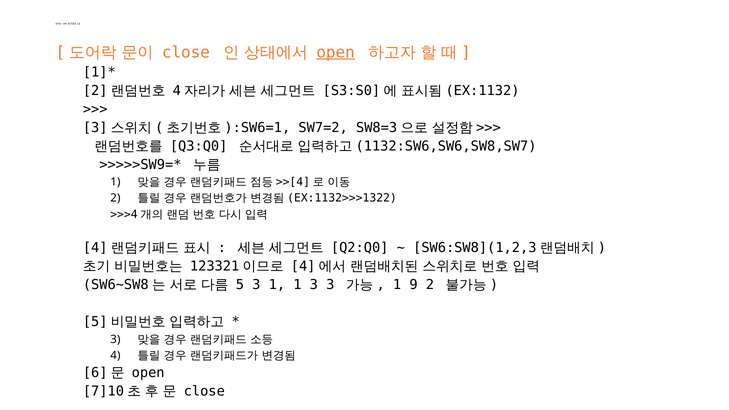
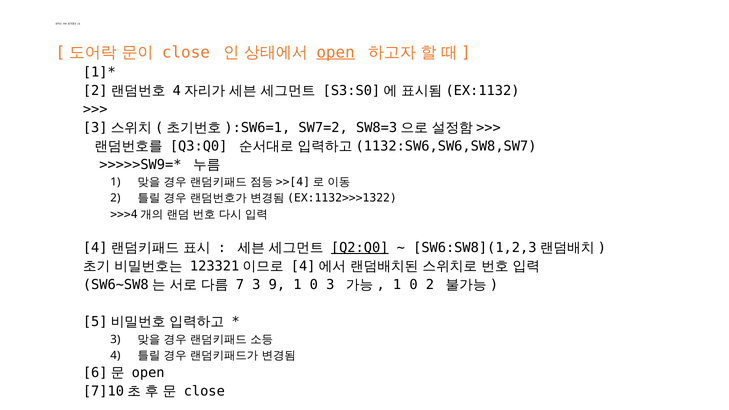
Q2:Q0 underline: none -> present (360, 248)
5: 5 -> 7 (240, 285)
3 1: 1 -> 9 (277, 285)
3: 3 -> 0 (314, 285)
9: 9 -> 0 (414, 285)
